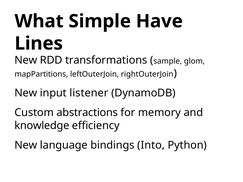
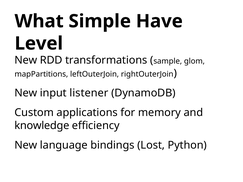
Lines: Lines -> Level (39, 44)
abstractions: abstractions -> applications (87, 113)
Into: Into -> Lost (151, 145)
